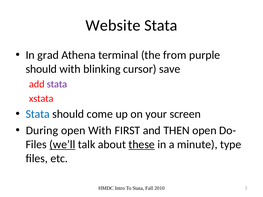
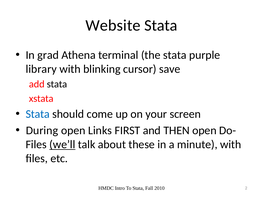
the from: from -> stata (175, 55)
should: should -> library (41, 69)
stata colour: purple -> black (57, 84)
open With: With -> Links (100, 131)
these underline: present -> none (142, 145)
minute type: type -> with (231, 145)
